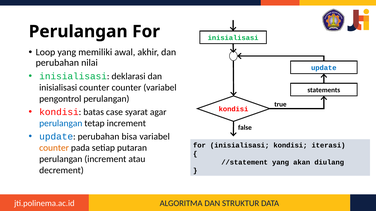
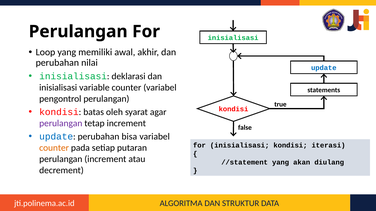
inisialisasi counter: counter -> variable (94, 88)
case: case -> oleh (114, 112)
perulangan colour: blue -> purple (61, 124)
